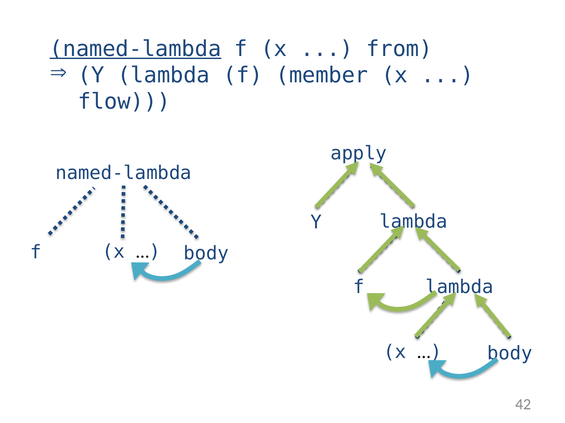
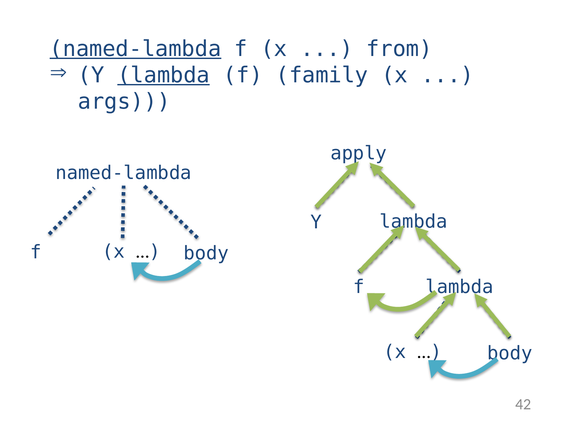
lambda underline: none -> present (164, 75)
member: member -> family (322, 75)
flow: flow -> args (124, 102)
